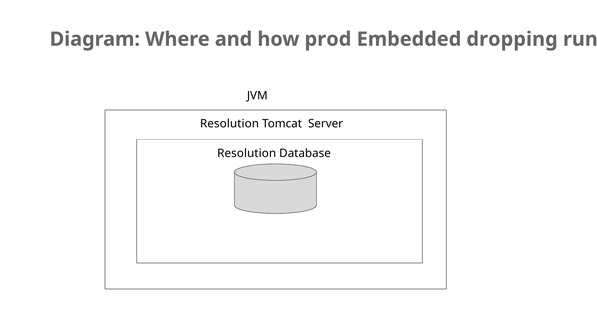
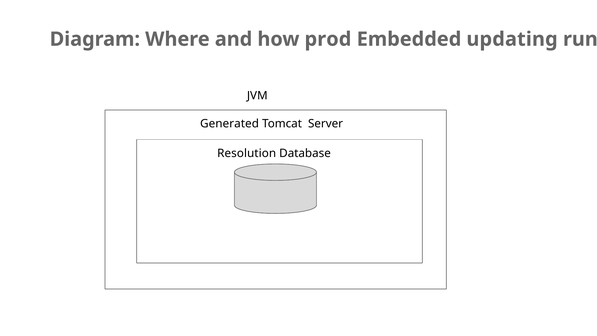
dropping: dropping -> updating (512, 39)
Resolution: Resolution -> Generated (230, 124)
